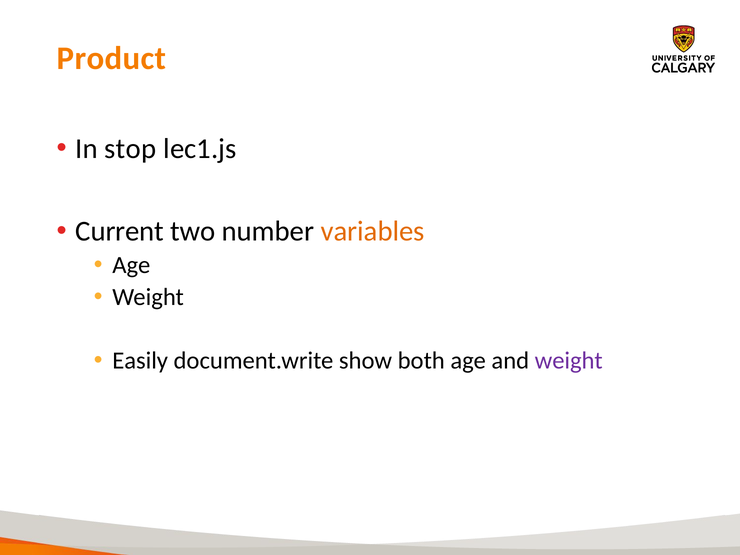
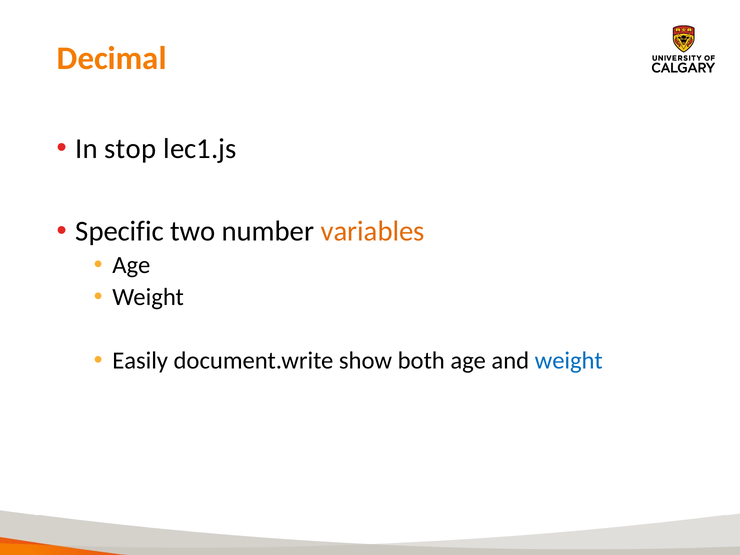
Product: Product -> Decimal (112, 59)
Current: Current -> Specific (120, 231)
weight colour: purple -> blue (569, 361)
